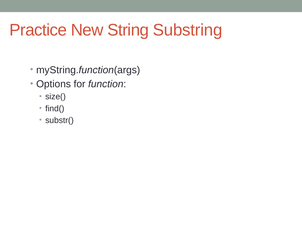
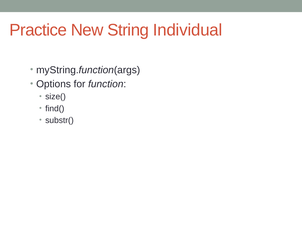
Substring: Substring -> Individual (188, 30)
